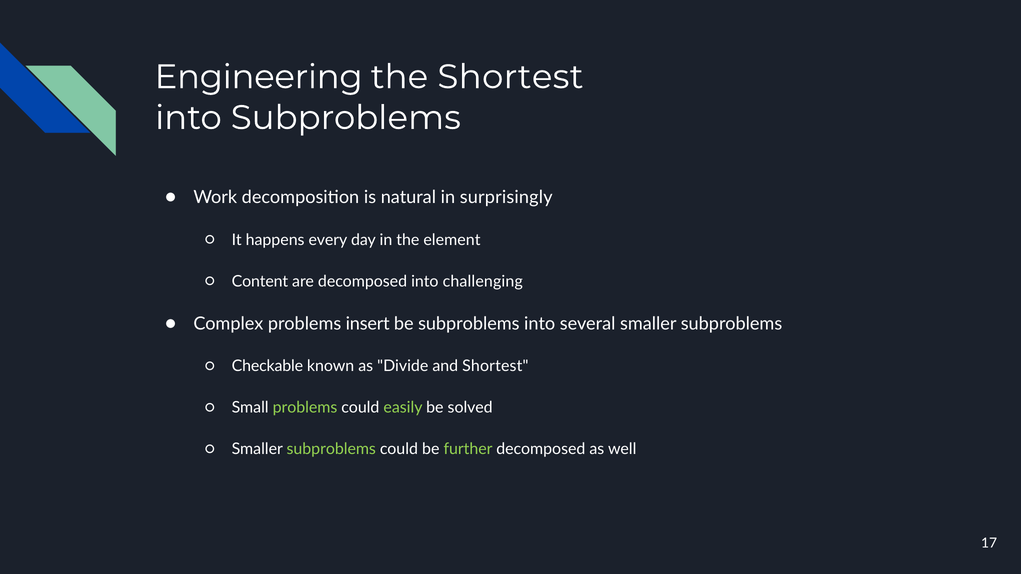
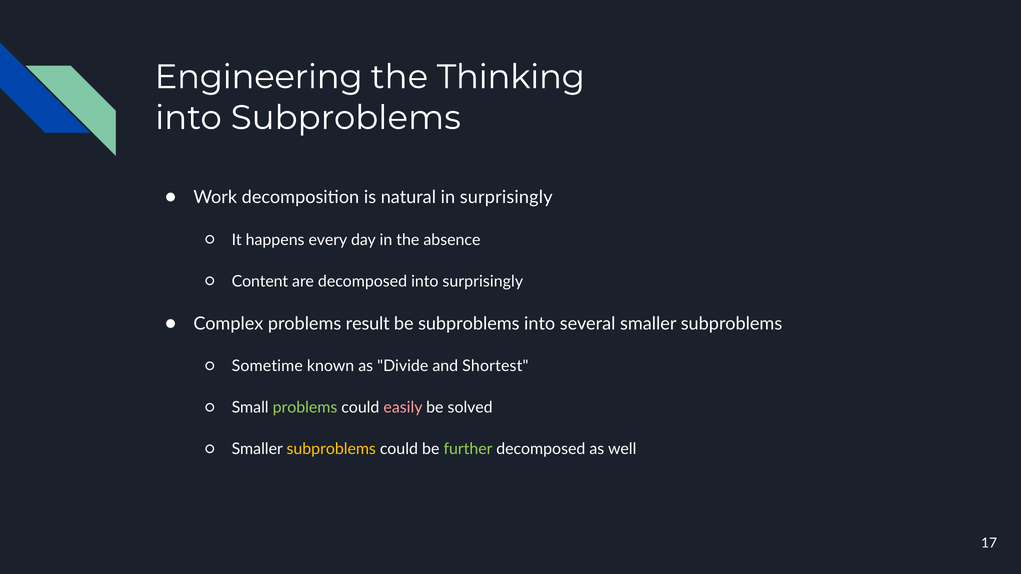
the Shortest: Shortest -> Thinking (511, 77)
element: element -> absence (452, 240)
into challenging: challenging -> surprisingly (483, 281)
insert: insert -> result (368, 324)
Checkable: Checkable -> Sometime (267, 366)
easily colour: light green -> pink (403, 408)
subproblems colour: light green -> yellow (331, 449)
